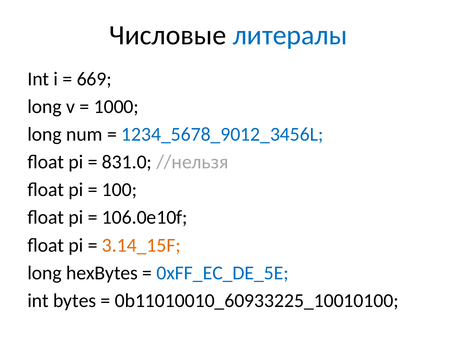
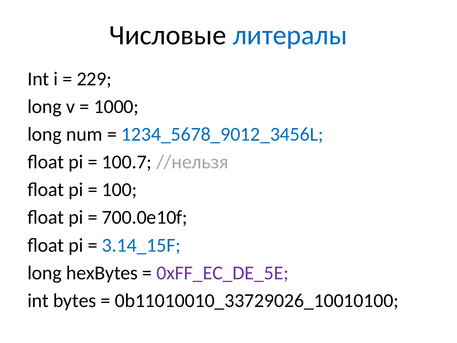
669: 669 -> 229 (94, 79)
831.0: 831.0 -> 100.7 (127, 162)
106.0e10f: 106.0e10f -> 700.0e10f (145, 217)
3.14_15F colour: orange -> blue (141, 245)
0xFF_EC_DE_5E colour: blue -> purple (223, 273)
0b11010010_60933225_10010100: 0b11010010_60933225_10010100 -> 0b11010010_33729026_10010100 (257, 300)
